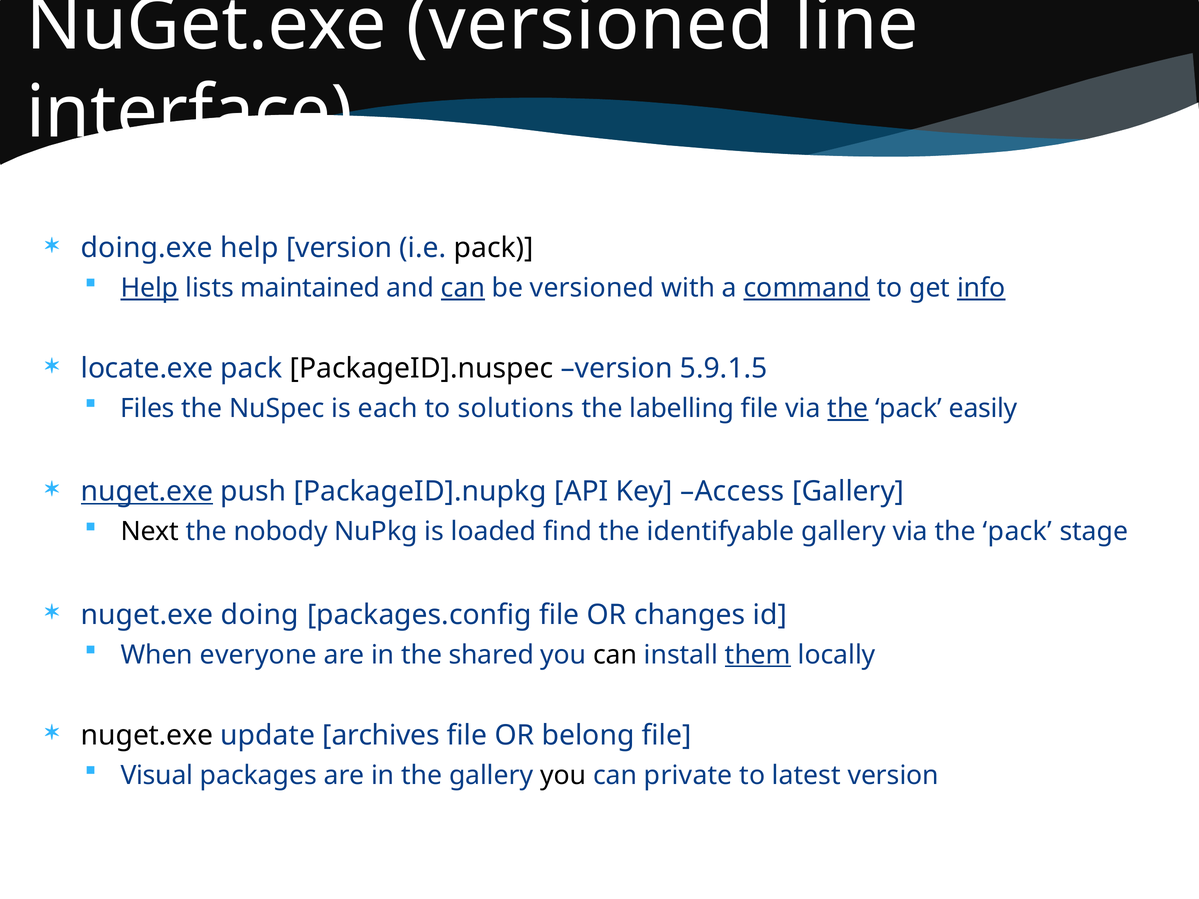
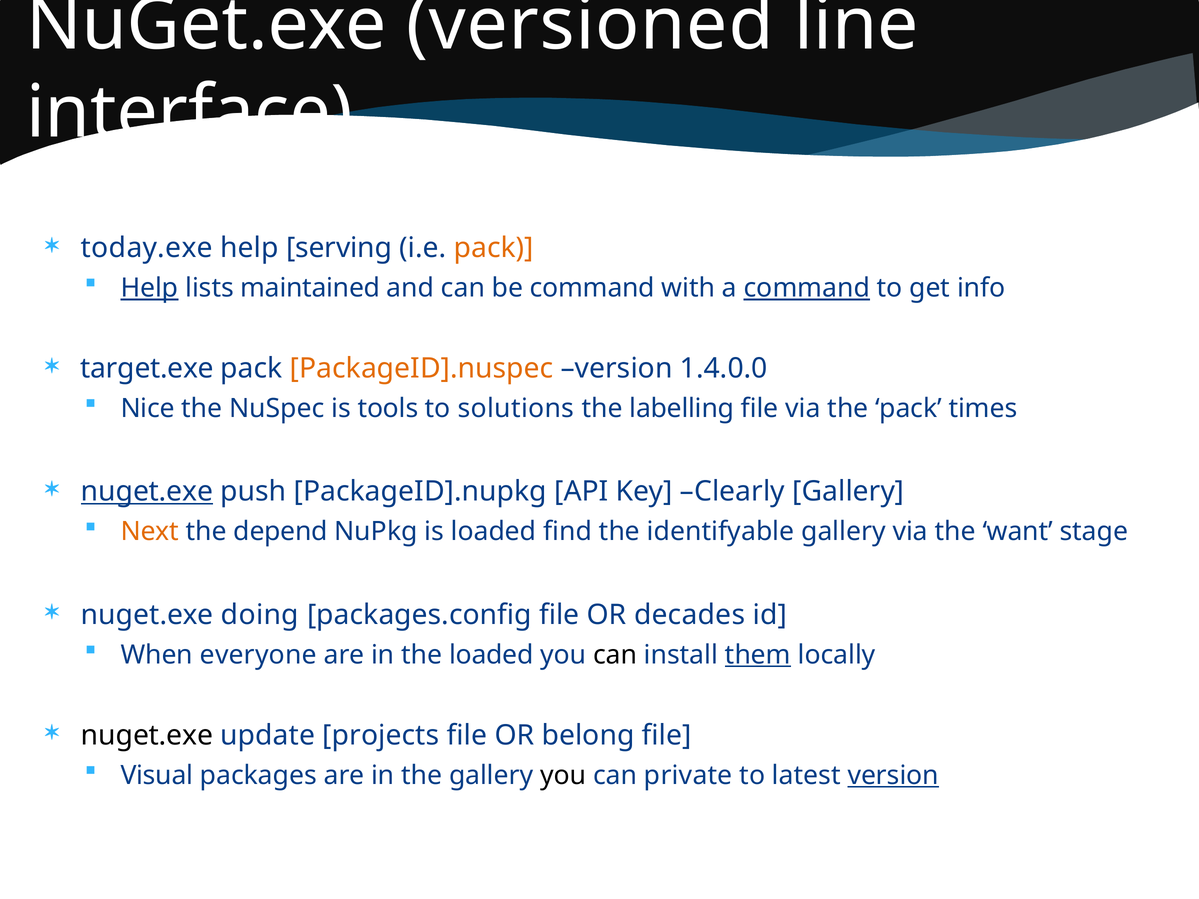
doing.exe: doing.exe -> today.exe (147, 248)
help version: version -> serving (339, 248)
pack colour: black -> orange (494, 248)
can underline: present -> none (463, 288)
be versioned: versioned -> command (592, 288)
info underline: present -> none (981, 288)
locate.exe: locate.exe -> target.exe (147, 368)
PackageID].nuspec colour: black -> orange (422, 368)
5.9.1.5: 5.9.1.5 -> 1.4.0.0 (724, 368)
Files: Files -> Nice (148, 409)
each: each -> tools (388, 409)
the underline: present -> none (848, 409)
easily: easily -> times (983, 409)
Access: Access -> Clearly (732, 492)
Next colour: black -> orange (150, 532)
nobody: nobody -> depend (281, 532)
gallery via the pack: pack -> want (1018, 532)
changes: changes -> decades (690, 615)
the shared: shared -> loaded (491, 655)
archives: archives -> projects (381, 735)
version underline: none -> present (893, 776)
